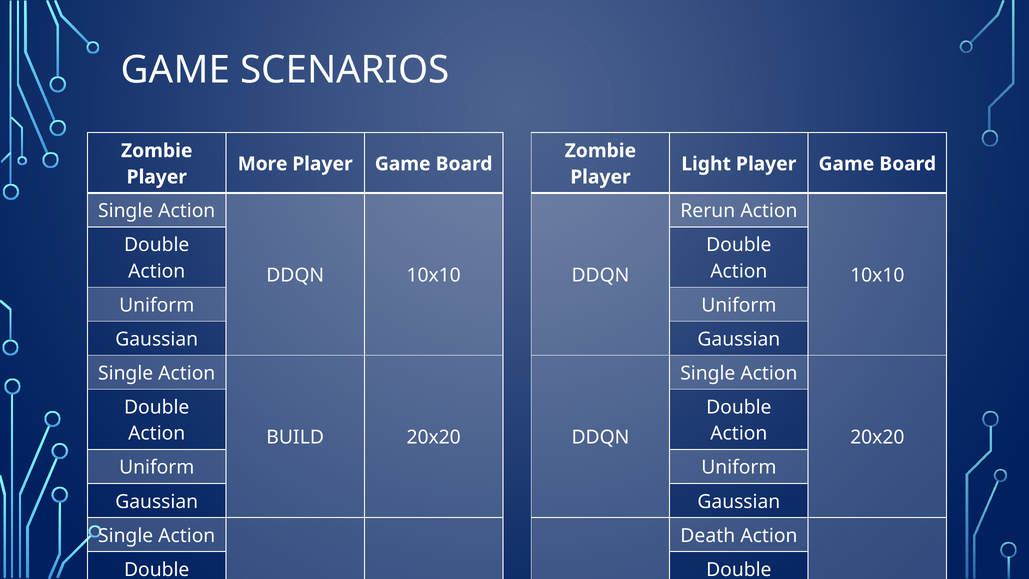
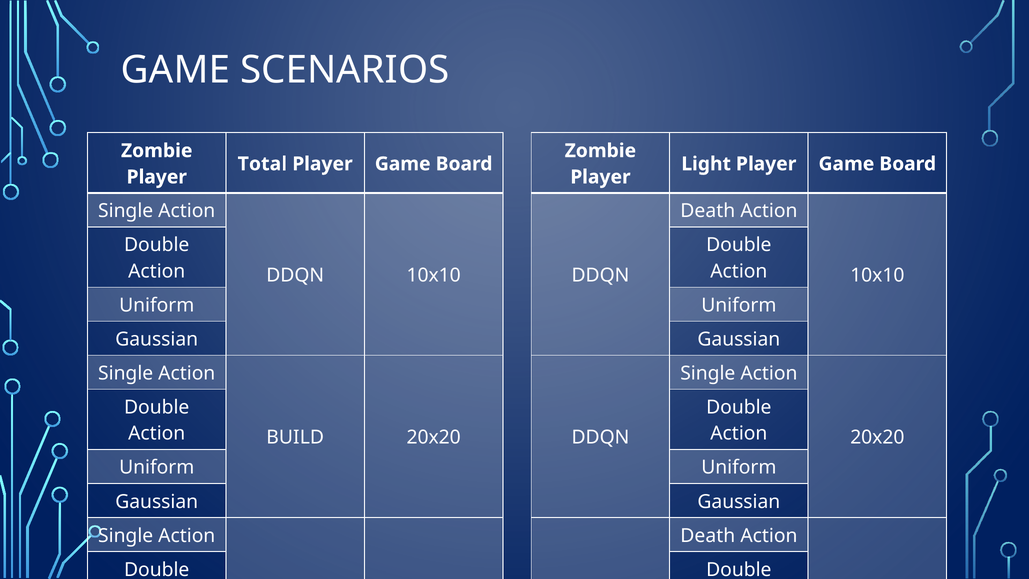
More: More -> Total (262, 164)
Rerun: Rerun -> Death (708, 211)
